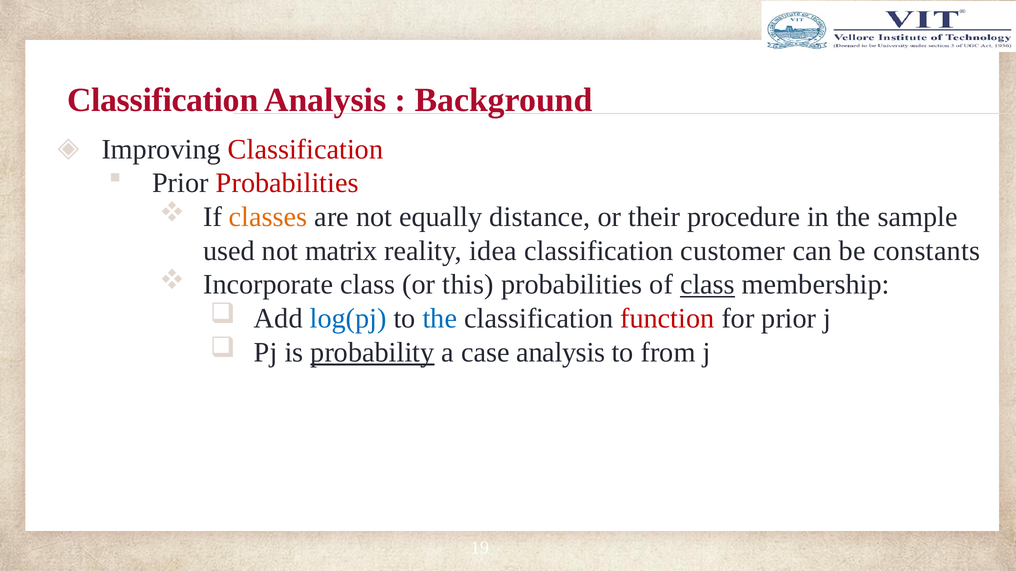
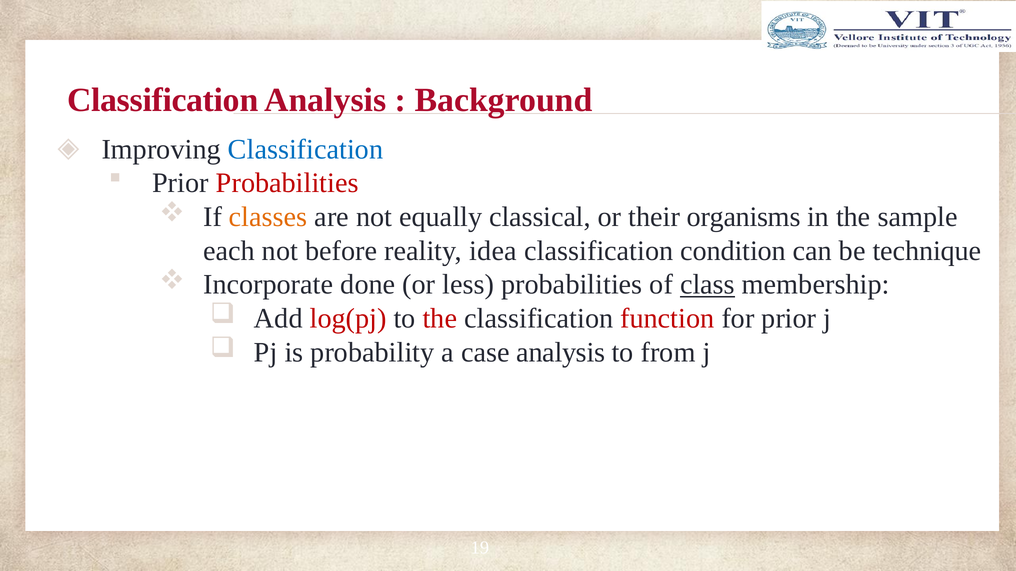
Classification colour: red -> blue (306, 149)
distance: distance -> classical (540, 217)
procedure: procedure -> organisms (744, 217)
used: used -> each (229, 251)
matrix: matrix -> before (341, 251)
customer: customer -> condition (733, 251)
constants: constants -> technique (927, 251)
Incorporate class: class -> done (368, 285)
this: this -> less (468, 285)
log(pj colour: blue -> red (348, 319)
the colour: blue -> red (440, 319)
probability underline: present -> none (372, 353)
